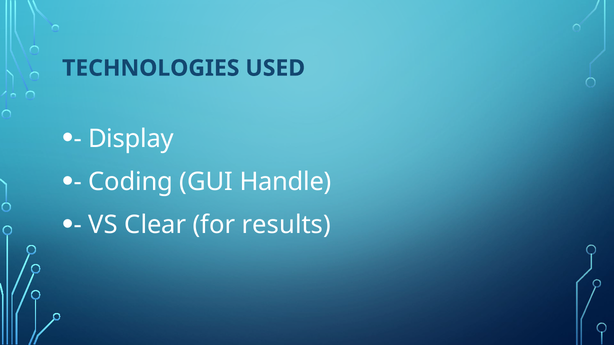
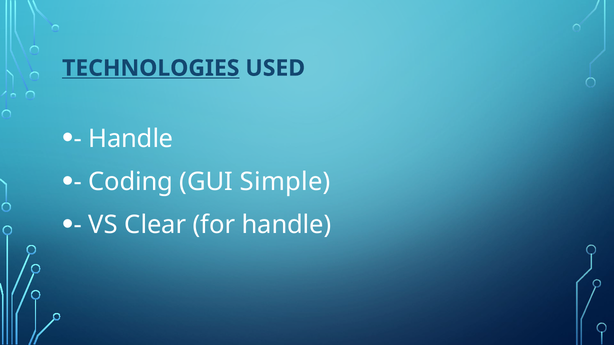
TECHNOLOGIES underline: none -> present (151, 68)
Display: Display -> Handle (131, 139)
Handle: Handle -> Simple (285, 182)
for results: results -> handle (287, 225)
